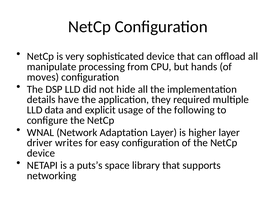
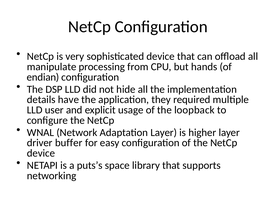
moves: moves -> endian (43, 77)
data: data -> user (54, 110)
following: following -> loopback (194, 110)
writes: writes -> buffer (69, 143)
